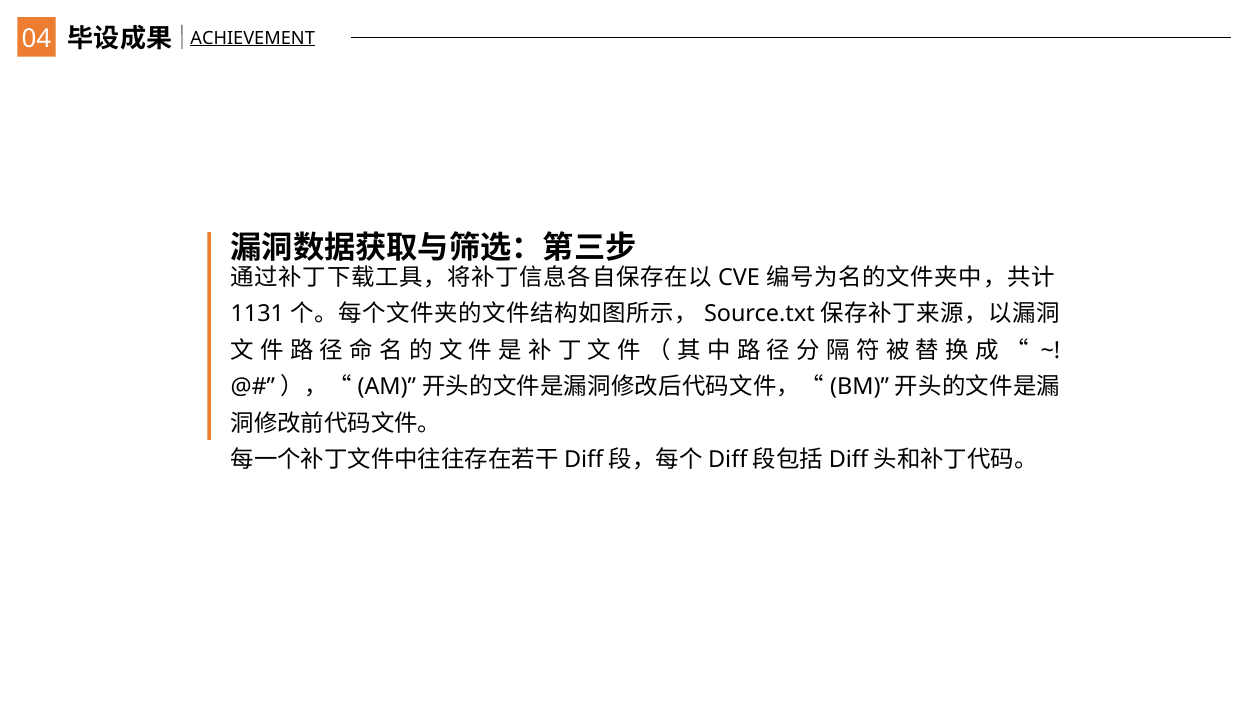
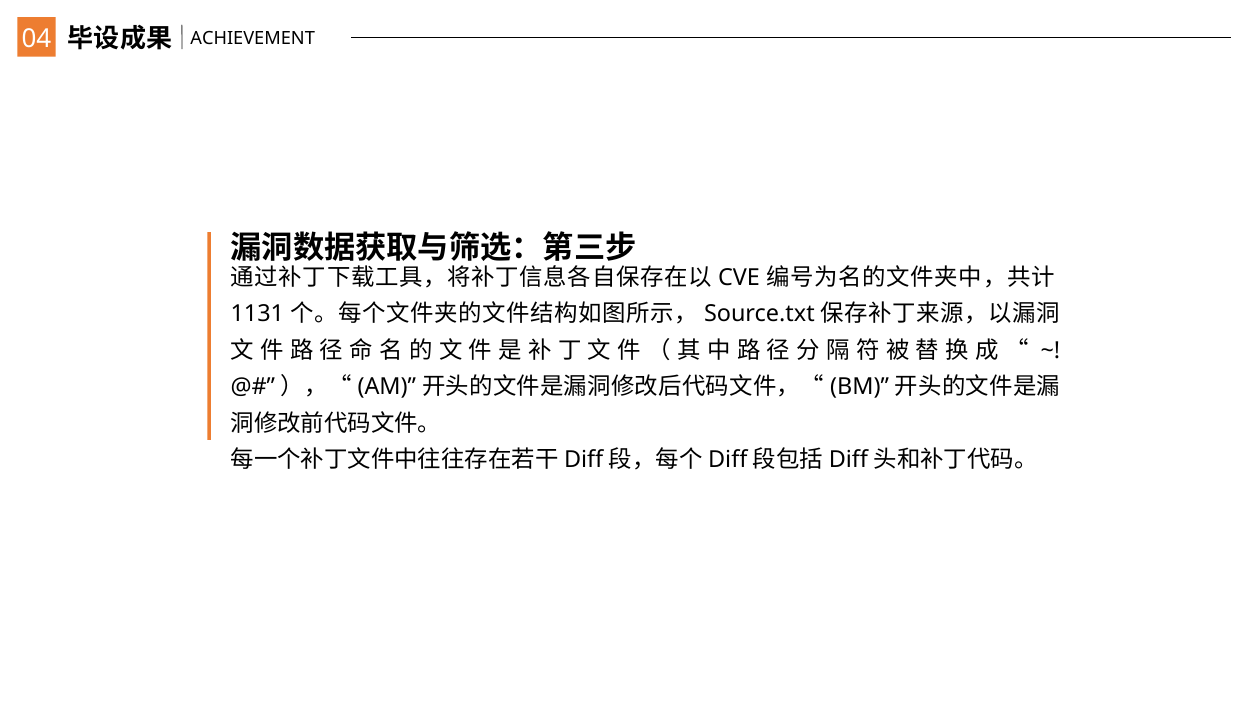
ACHIEVEMENT underline: present -> none (253, 38)
